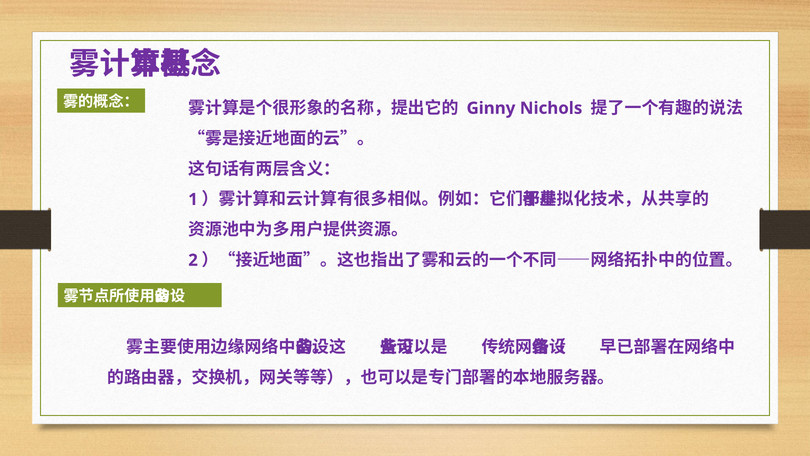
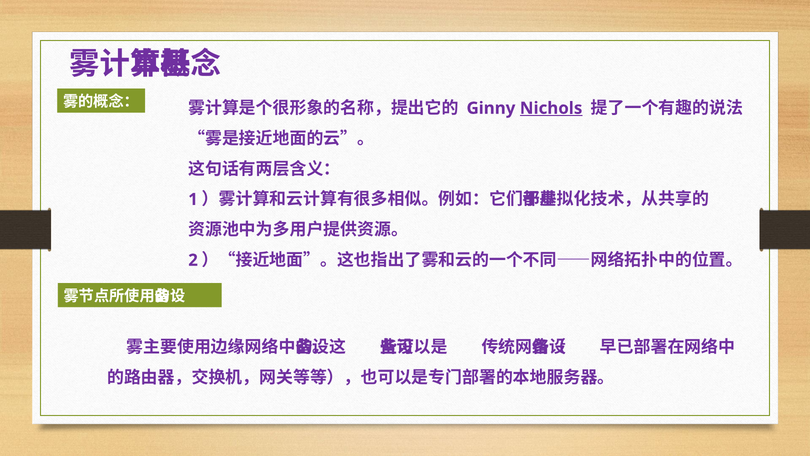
Nichols underline: none -> present (551, 108)
